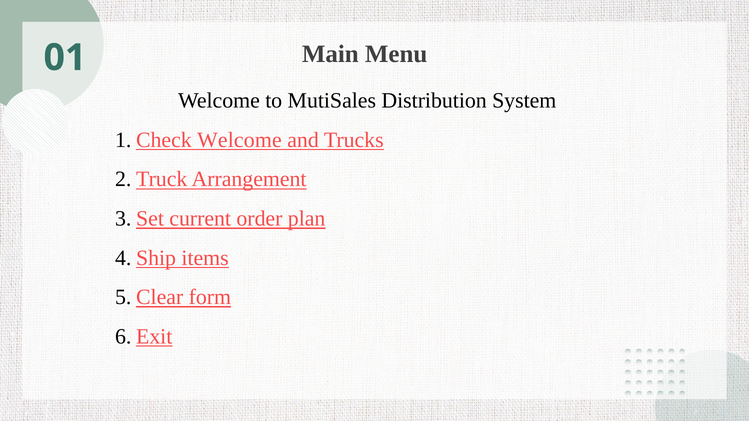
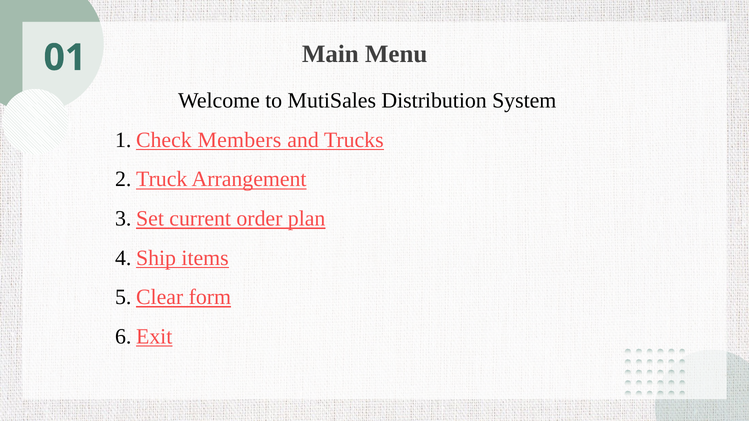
Welcome: Welcome -> Members (239, 140)
